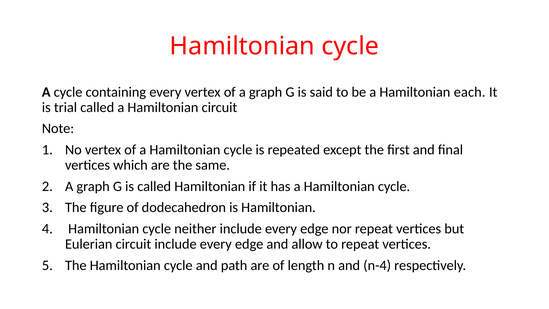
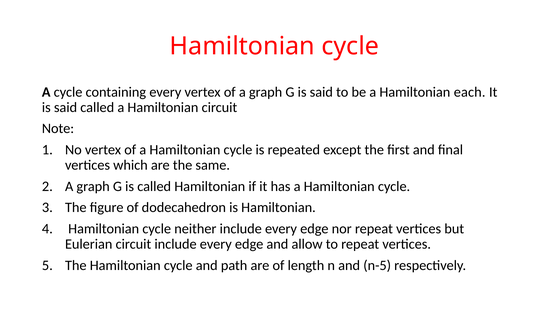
trial: trial -> said (66, 107)
n-4: n-4 -> n-5 (377, 265)
